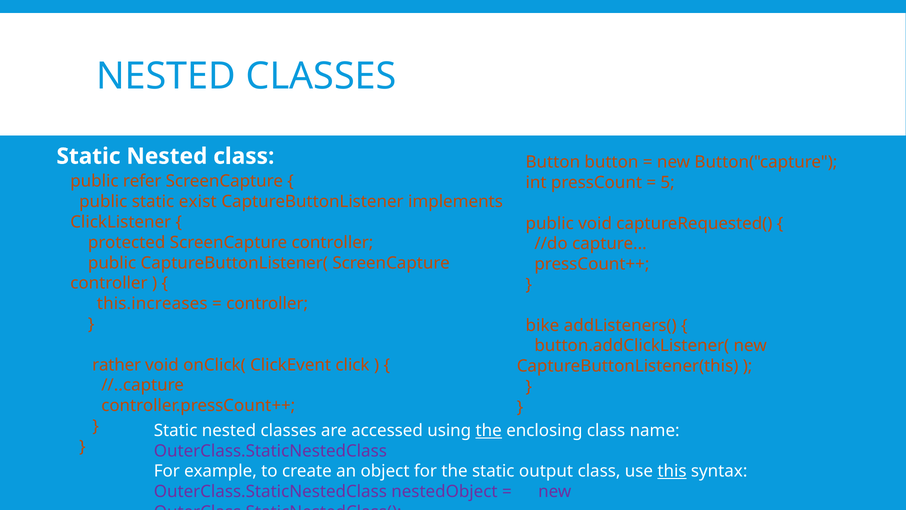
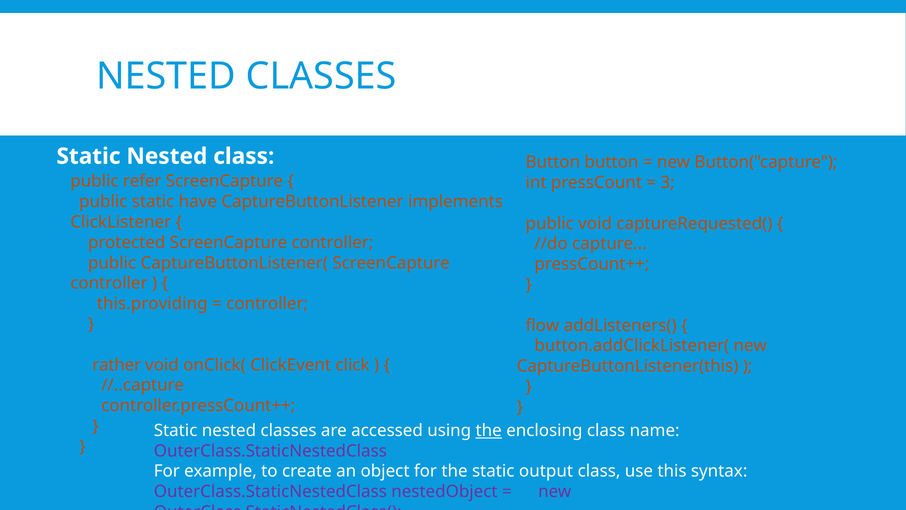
5: 5 -> 3 (668, 182)
exist: exist -> have (198, 202)
this.increases: this.increases -> this.providing (152, 304)
bike: bike -> flow (542, 325)
this underline: present -> none (672, 471)
